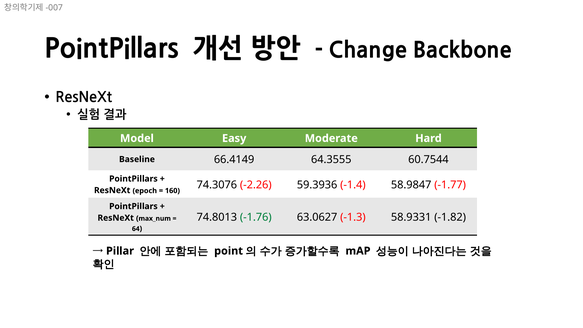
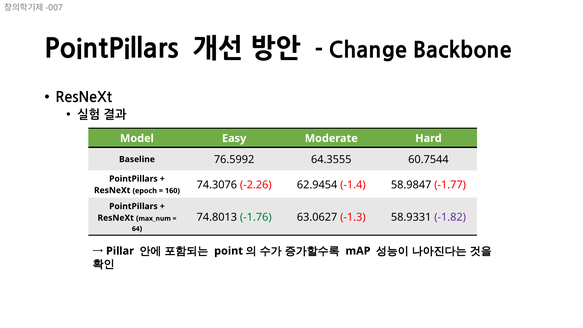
66.4149: 66.4149 -> 76.5992 (234, 159)
59.3936: 59.3936 -> 62.9454 (317, 185)
-1.82 colour: black -> purple (450, 217)
